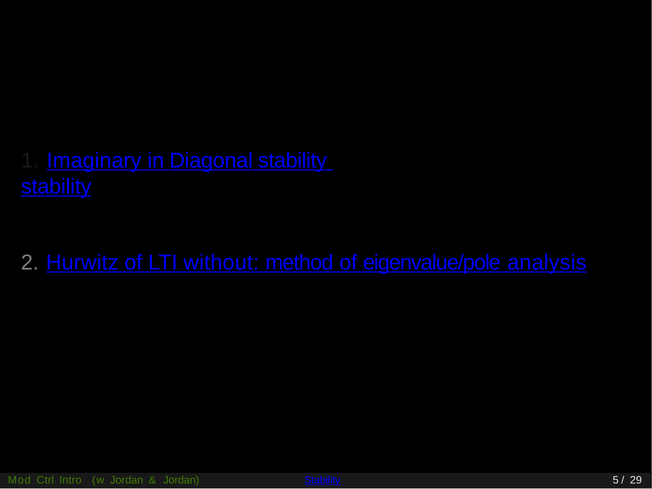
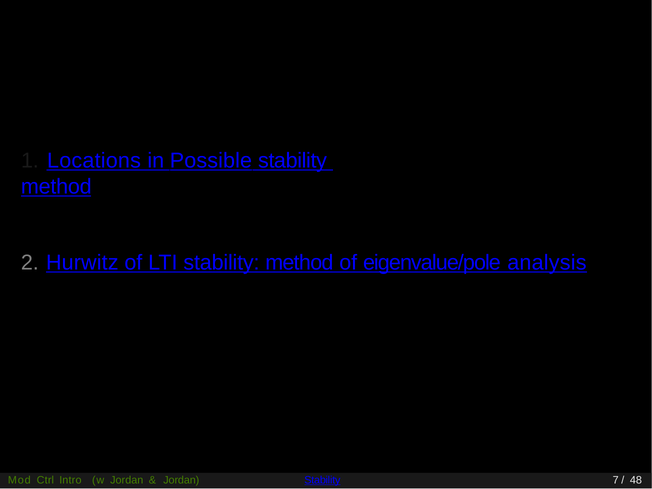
Imaginary: Imaginary -> Locations (94, 161)
Diagonal: Diagonal -> Possible (211, 161)
stability: stability -> method (56, 187)
LTI without: without -> stability (222, 263)
5: 5 -> 7 (616, 480)
29: 29 -> 48 (636, 480)
